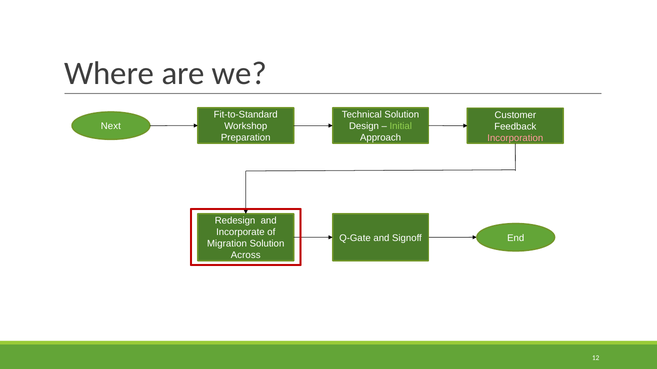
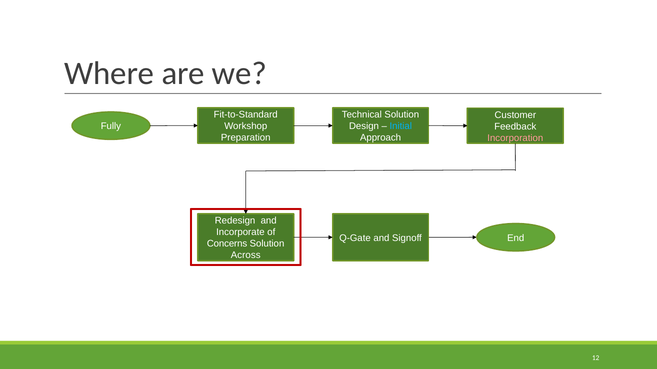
Initial colour: light green -> light blue (401, 126)
Next: Next -> Fully (111, 126)
Migration: Migration -> Concerns (227, 244)
